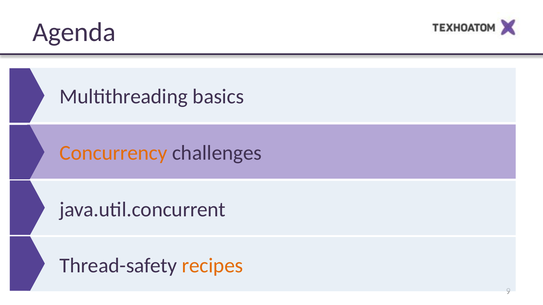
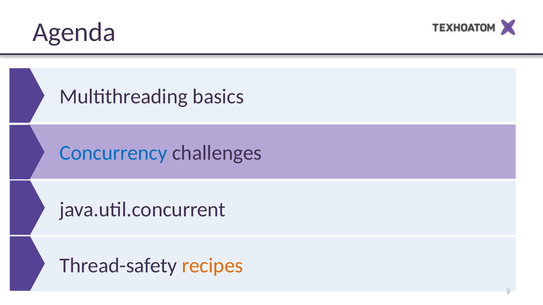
Concurrency colour: orange -> blue (113, 153)
